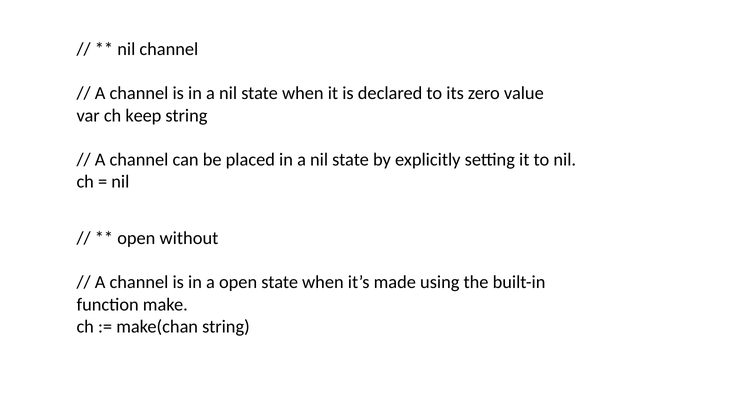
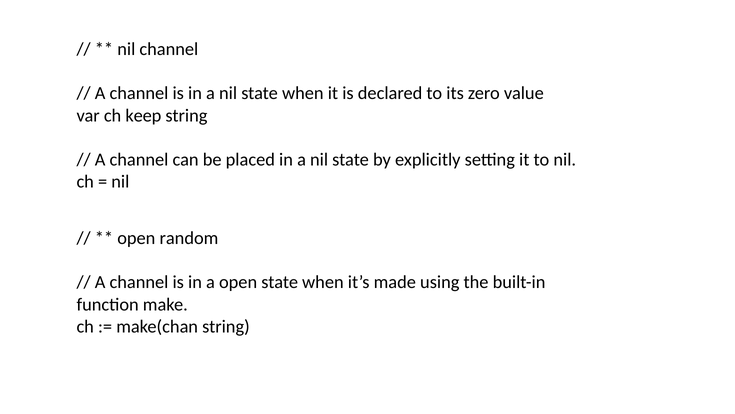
without: without -> random (189, 238)
